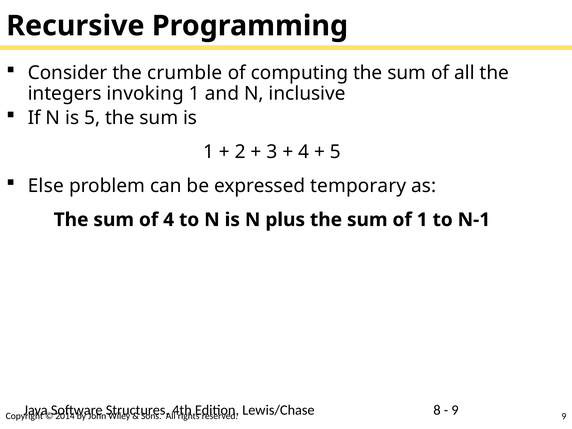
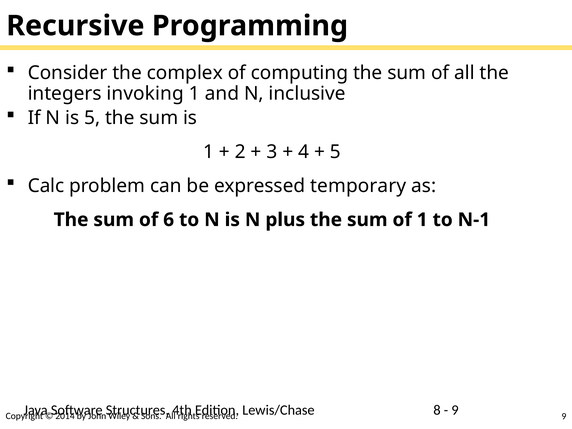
crumble: crumble -> complex (185, 73)
Else: Else -> Calc (46, 186)
of 4: 4 -> 6 (169, 220)
